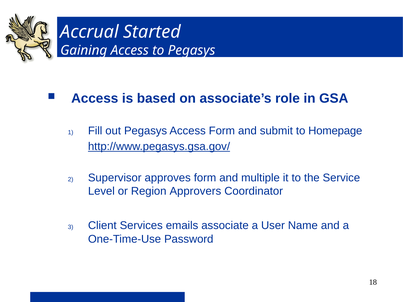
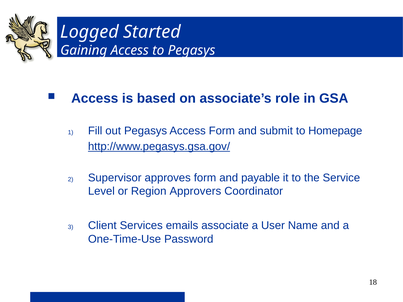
Accrual: Accrual -> Logged (90, 32)
multiple: multiple -> payable (261, 178)
